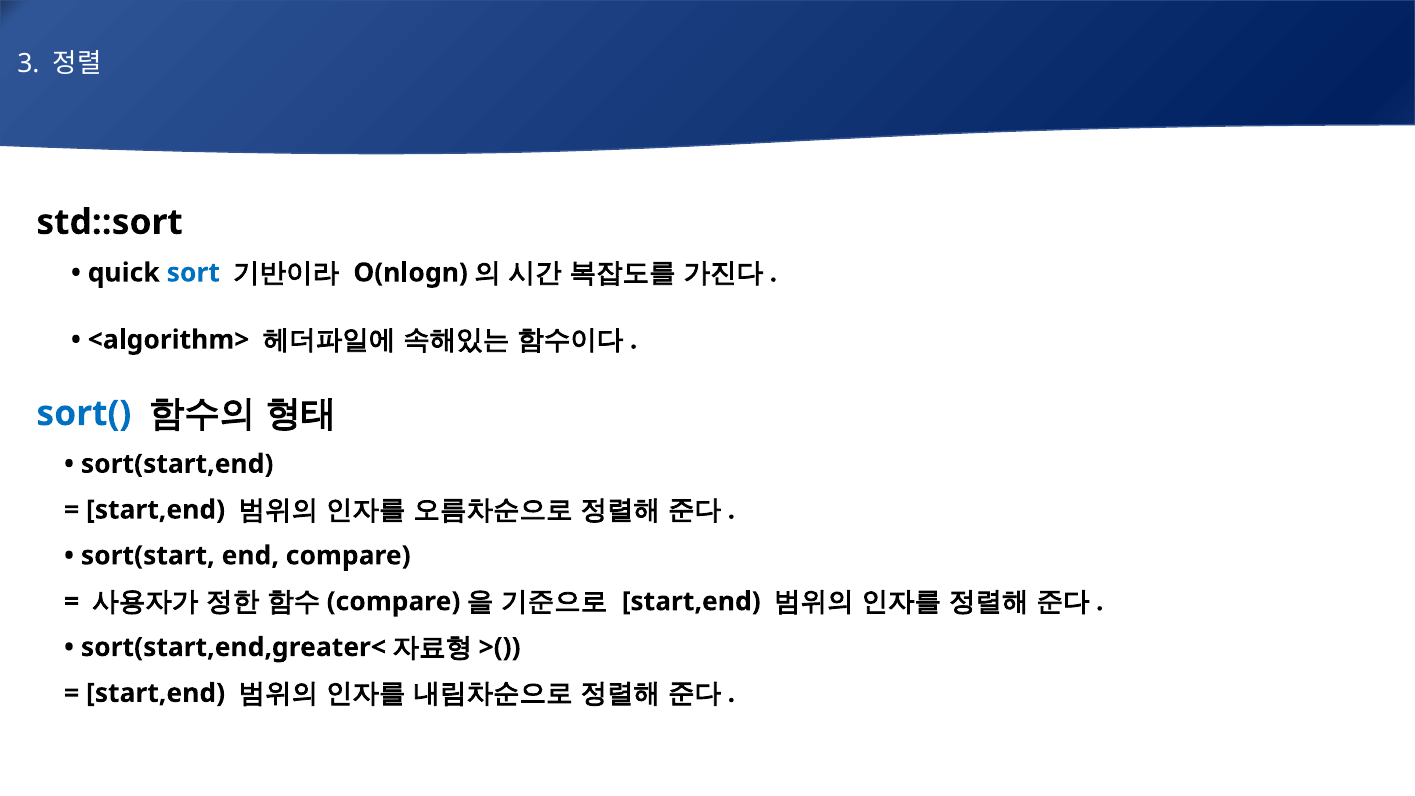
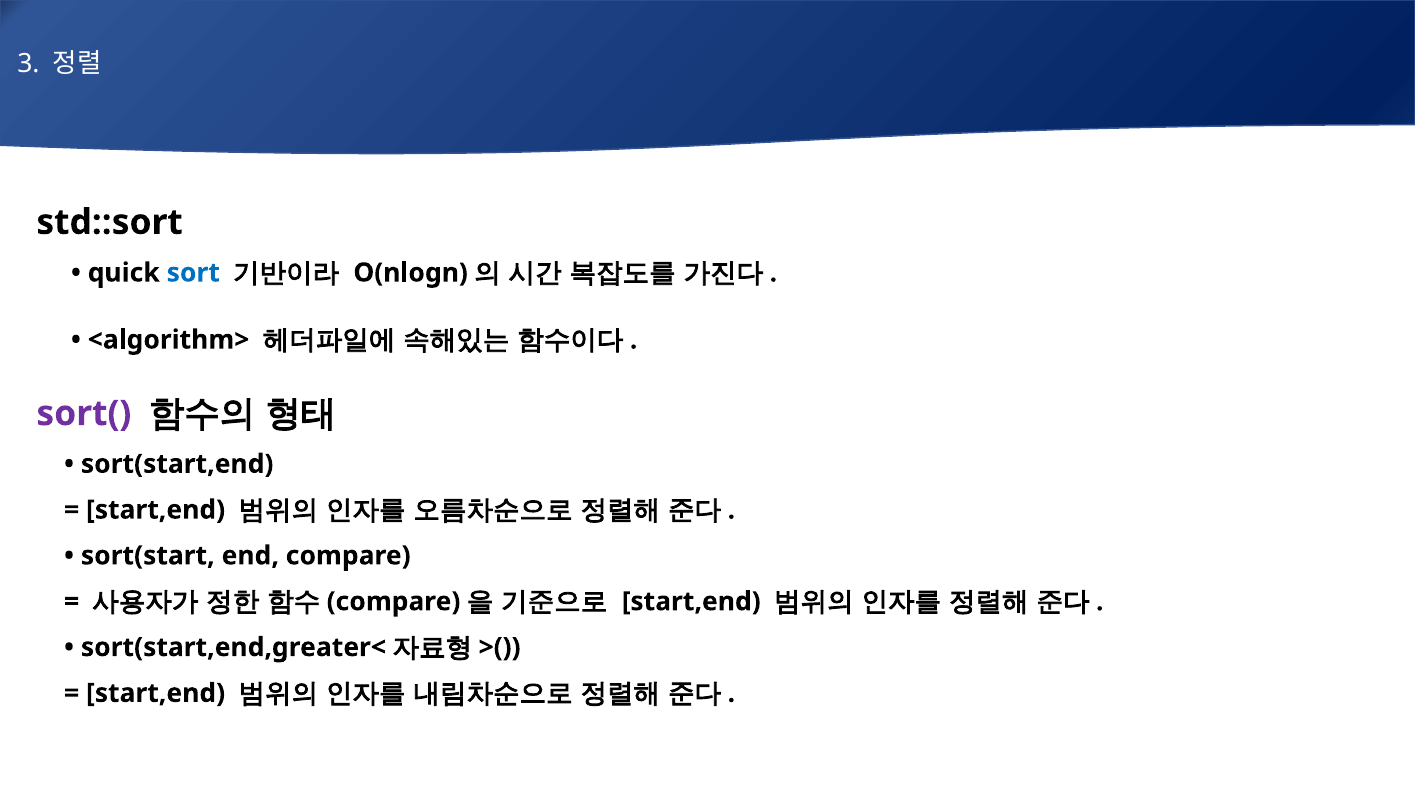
sort( colour: blue -> purple (84, 413)
